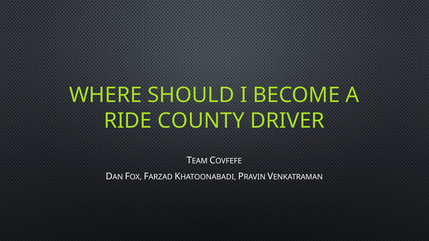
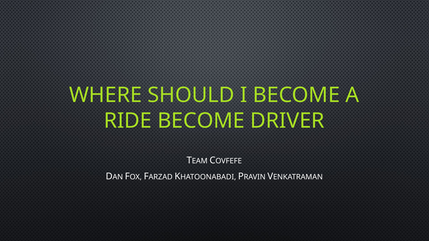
RIDE COUNTY: COUNTY -> BECOME (201, 121)
